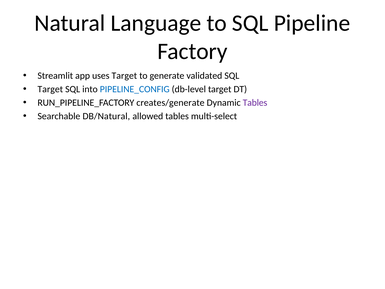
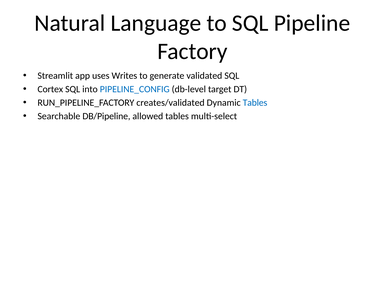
uses Target: Target -> Writes (124, 76)
Target: Target -> Cortex (50, 89)
creates/generate: creates/generate -> creates/validated (170, 103)
Tables colour: purple -> blue (255, 103)
DB/Natural: DB/Natural -> DB/Pipeline (106, 116)
